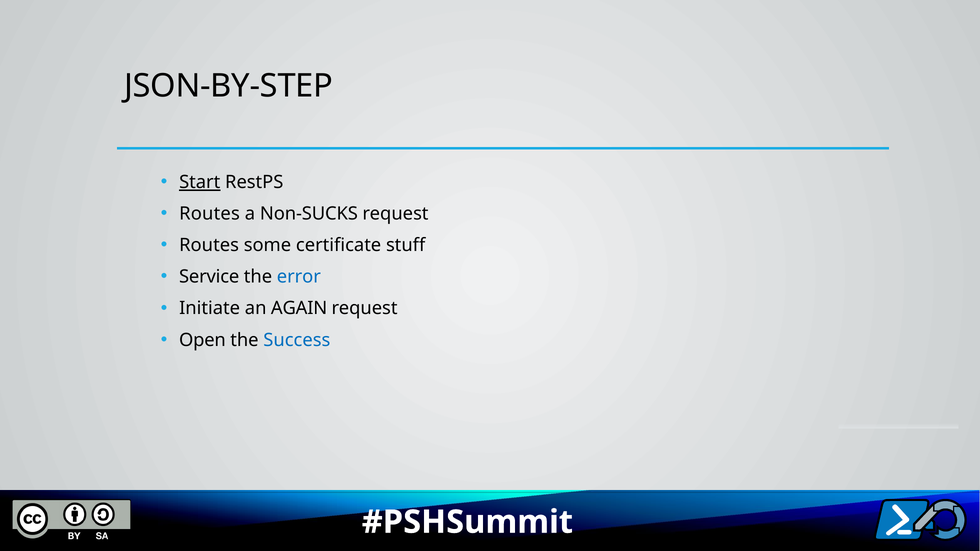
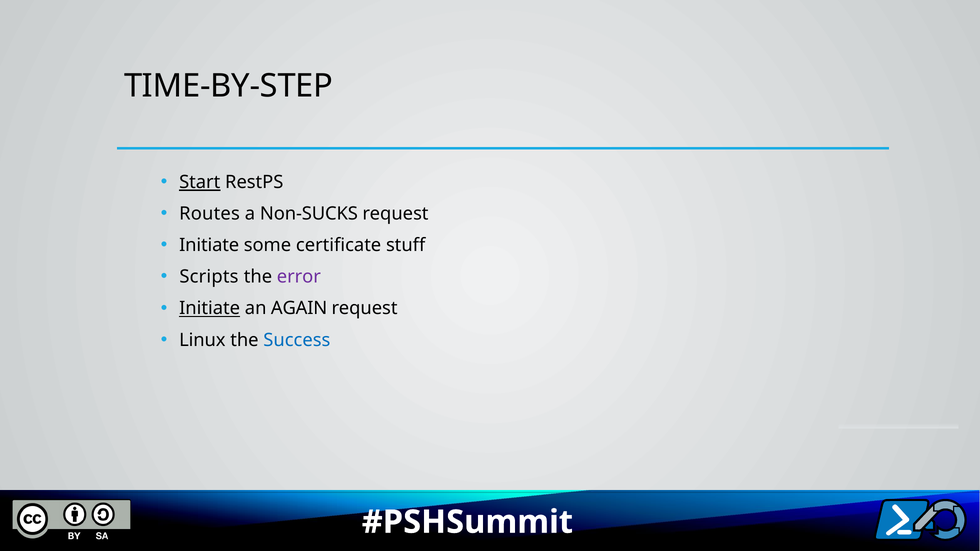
JSON-BY-STEP: JSON-BY-STEP -> TIME-BY-STEP (229, 86)
Routes: Routes -> Initiate (209, 245)
Service: Service -> Scripts (209, 277)
error colour: blue -> purple (299, 277)
Initiate underline: none -> present (210, 309)
Open: Open -> Linux (202, 340)
